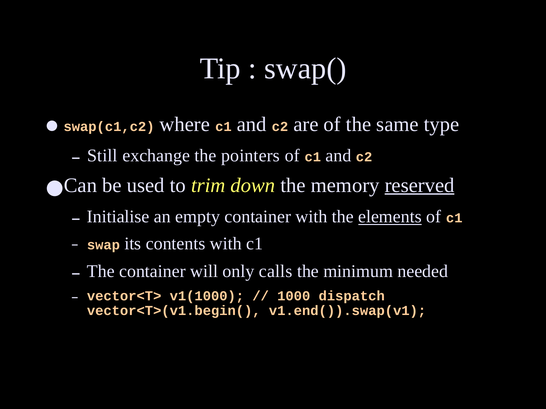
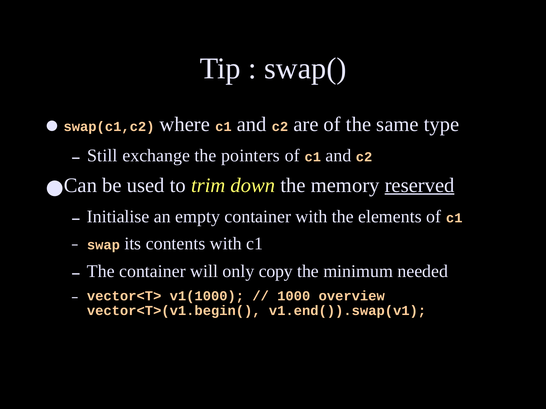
elements underline: present -> none (390, 217)
calls: calls -> copy (276, 272)
dispatch: dispatch -> overview (352, 296)
